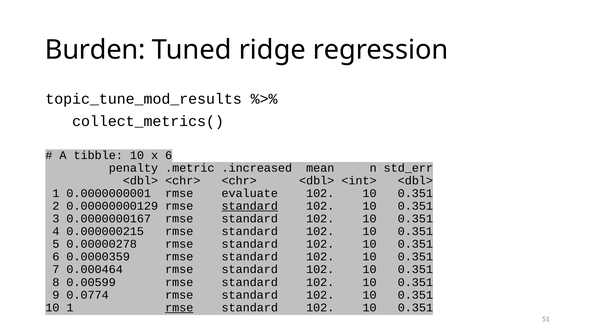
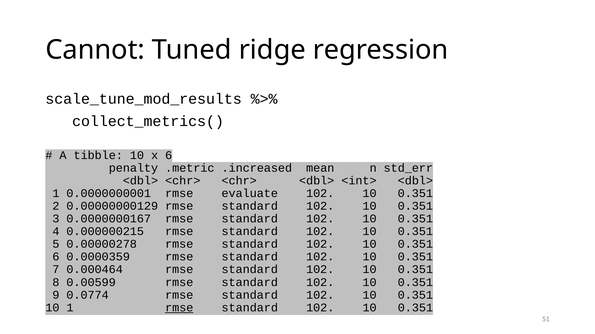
Burden: Burden -> Cannot (95, 50)
topic_tune_mod_results: topic_tune_mod_results -> scale_tune_mod_results (144, 99)
standard underline: present -> none (250, 206)
